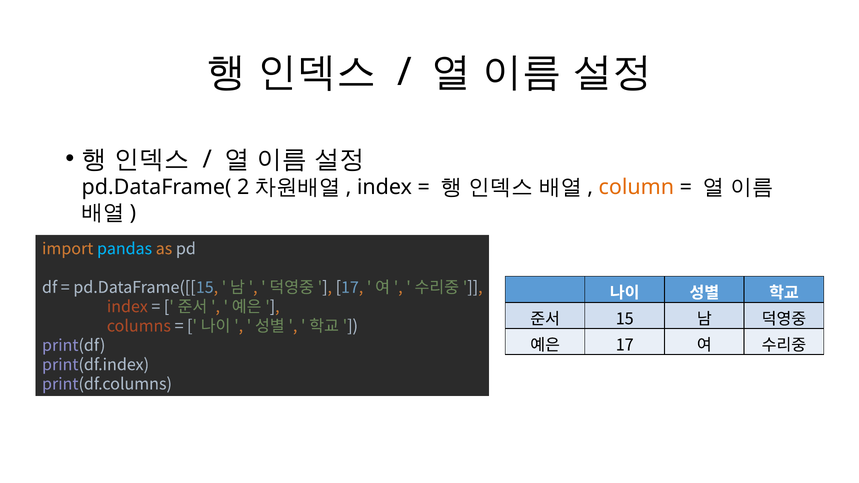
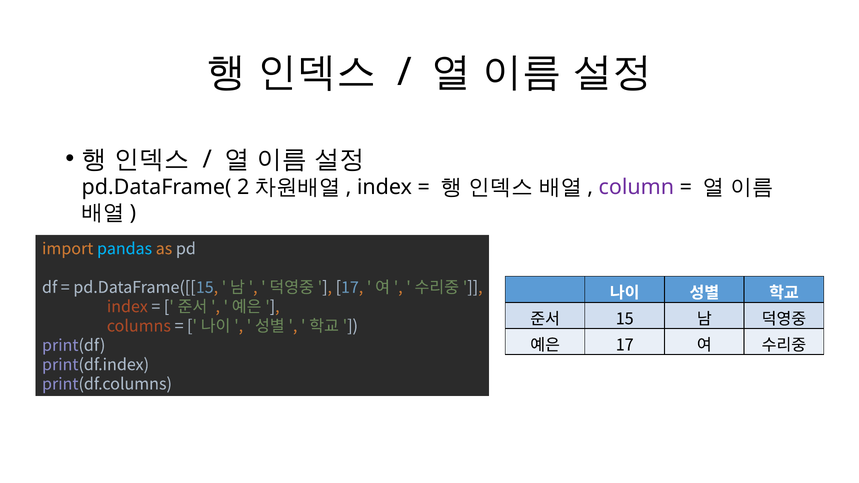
column colour: orange -> purple (636, 187)
